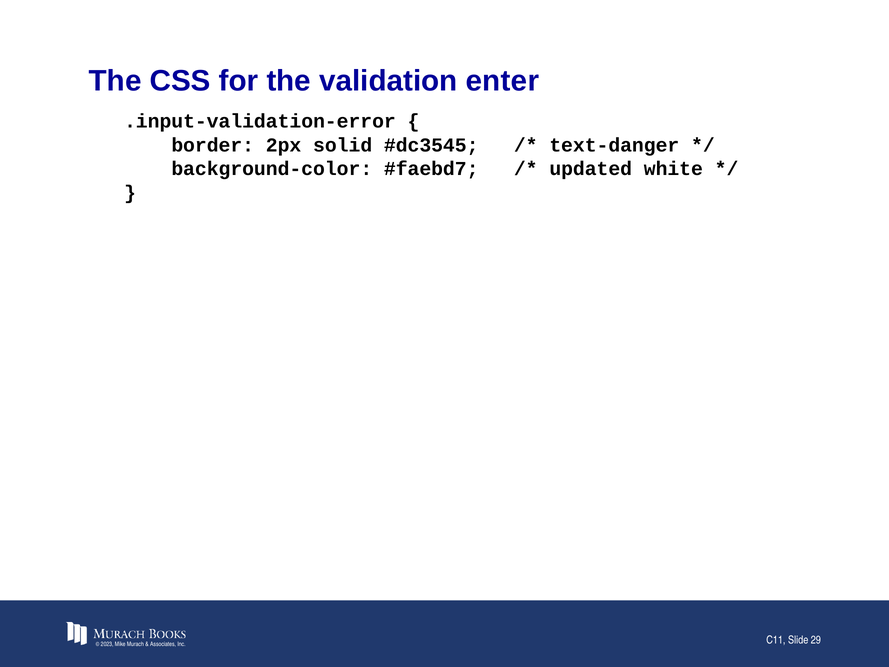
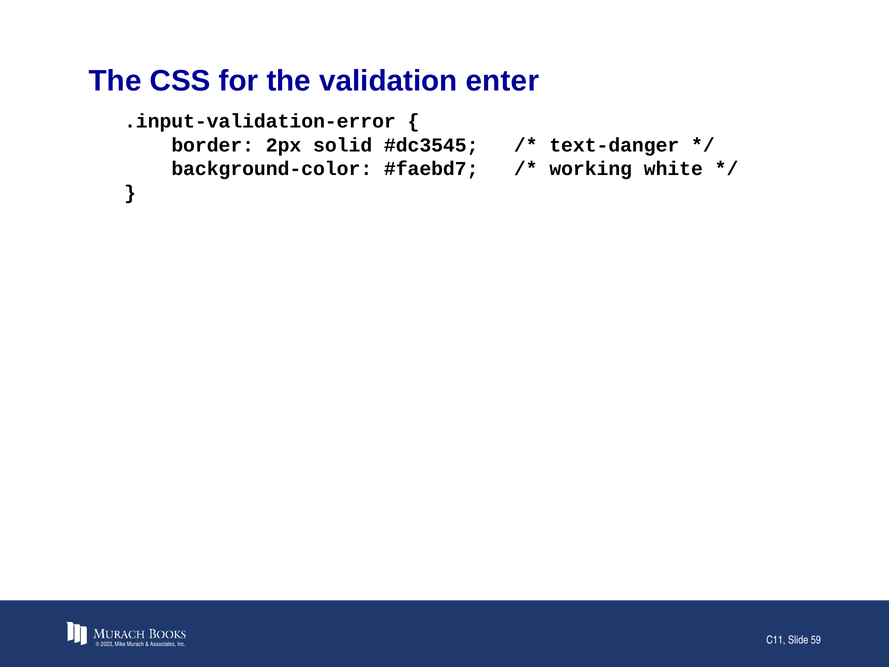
updated: updated -> working (591, 169)
29: 29 -> 59 (816, 640)
